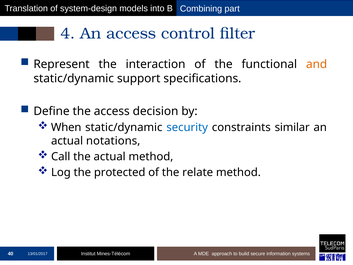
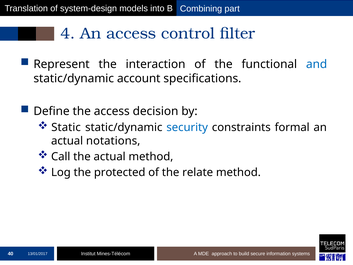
and colour: orange -> blue (317, 64)
support: support -> account (139, 78)
When: When -> Static (66, 127)
similar: similar -> formal (292, 127)
